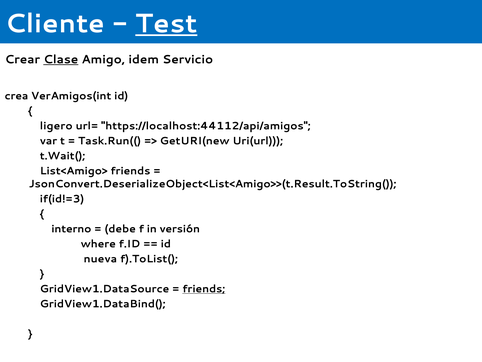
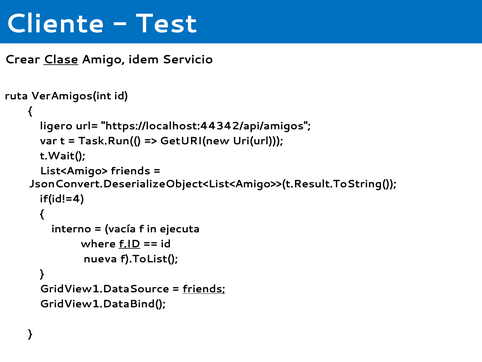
Test underline: present -> none (166, 24)
crea: crea -> ruta (16, 96)
https://localhost:44112/api/amigos: https://localhost:44112/api/amigos -> https://localhost:44342/api/amigos (206, 126)
if(id!=3: if(id!=3 -> if(id!=4 (62, 199)
debe: debe -> vacía (120, 229)
versión: versión -> ejecuta (180, 229)
f.ID underline: none -> present (130, 244)
